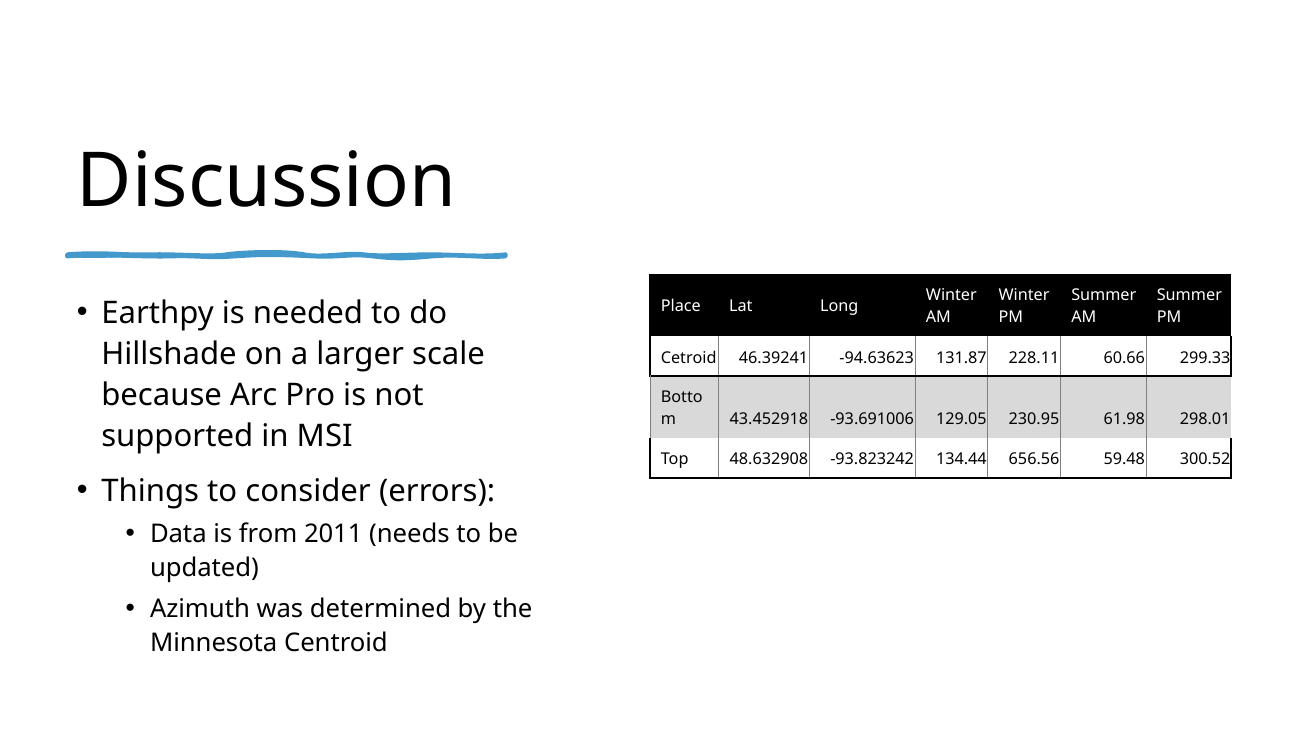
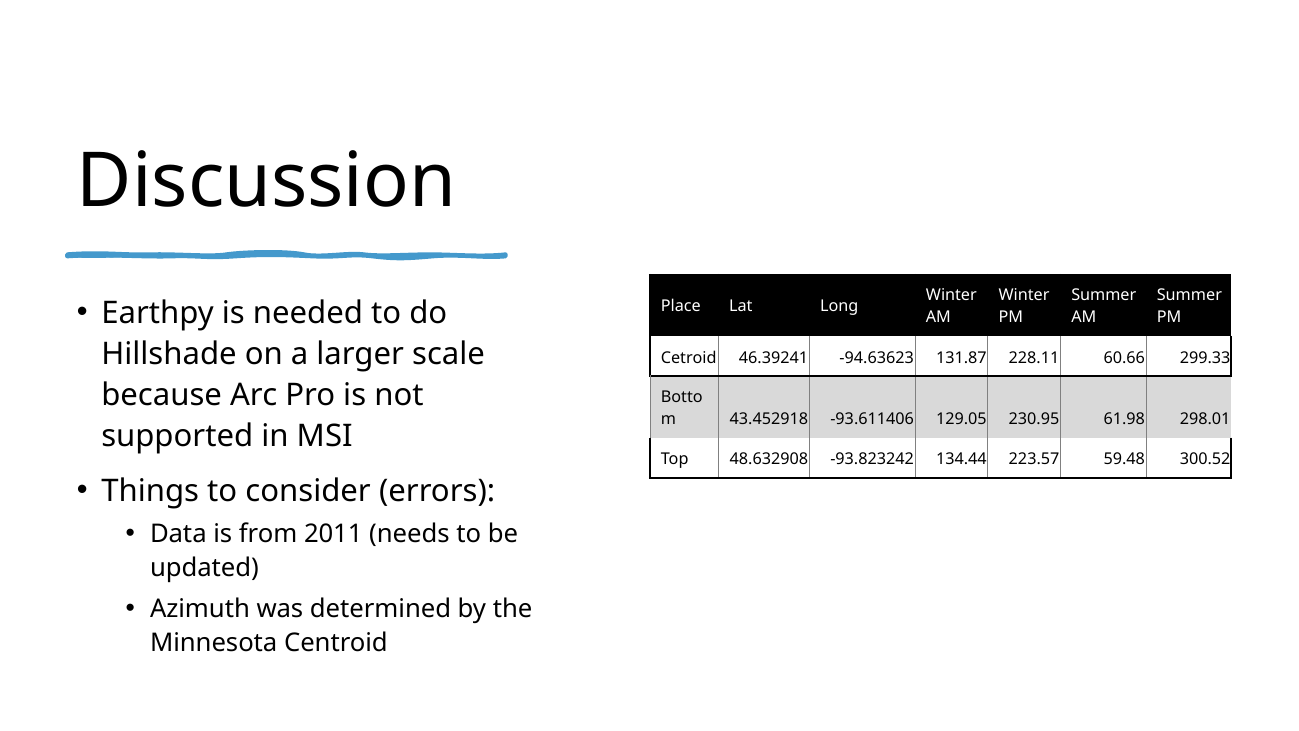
-93.691006: -93.691006 -> -93.611406 (872, 419)
656.56: 656.56 -> 223.57 (1034, 459)
